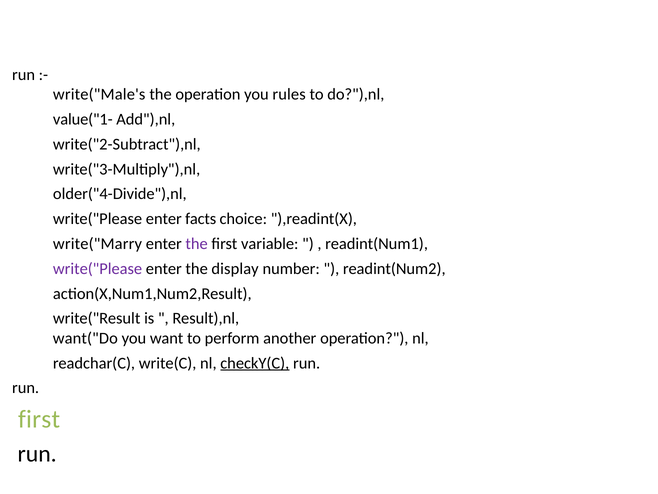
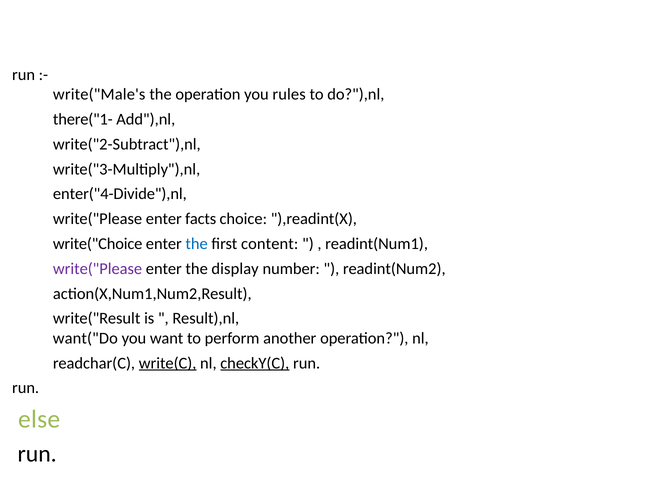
value("1-: value("1- -> there("1- (83, 119)
older("4-Divide"),nl: older("4-Divide"),nl -> enter("4-Divide"),nl (120, 194)
write("Marry: write("Marry -> write("Choice (98, 244)
the colour: purple -> blue (197, 244)
variable: variable -> content (270, 244)
write(C underline: none -> present (168, 363)
first: first -> else (39, 419)
